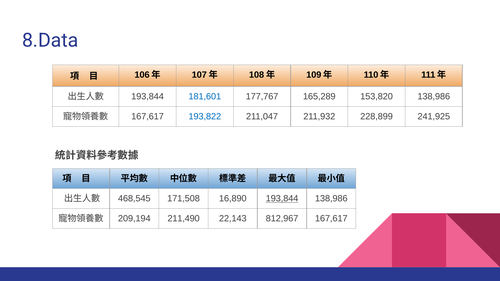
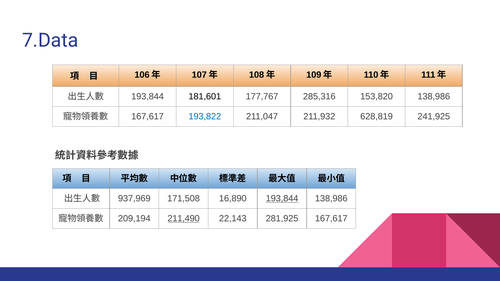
8.Data: 8.Data -> 7.Data (50, 40)
181,601 colour: blue -> black (205, 97)
165,289: 165,289 -> 285,316 (319, 97)
228,899: 228,899 -> 628,819 (377, 117)
468,545: 468,545 -> 937,969 (134, 199)
211,490 underline: none -> present (184, 219)
812,967: 812,967 -> 281,925 (282, 219)
